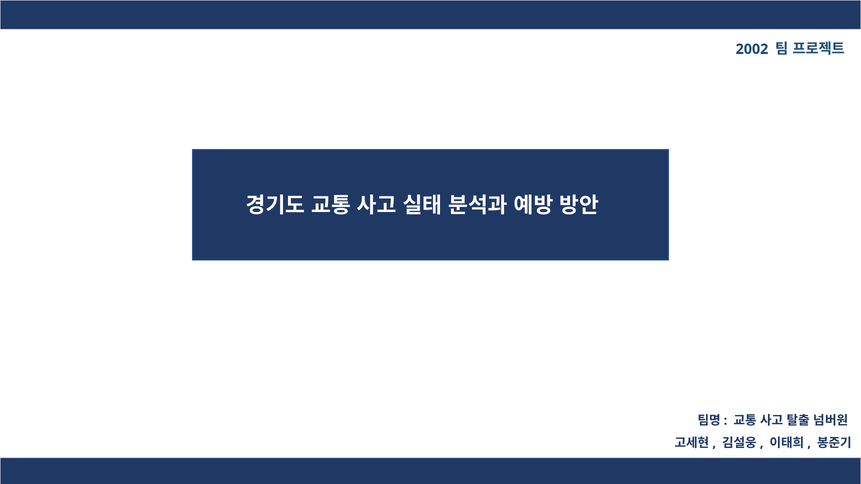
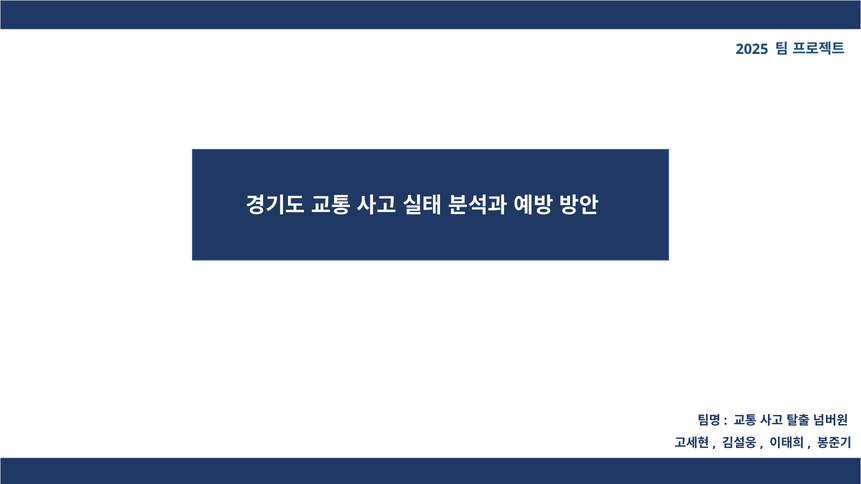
2002: 2002 -> 2025 (752, 49)
